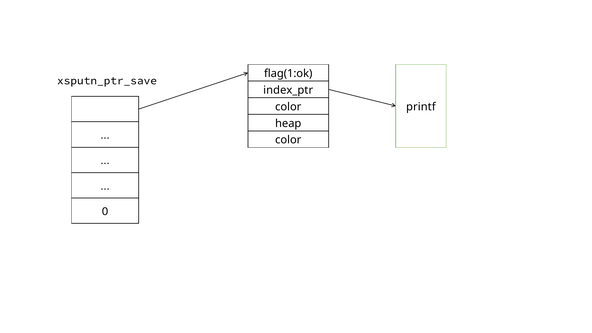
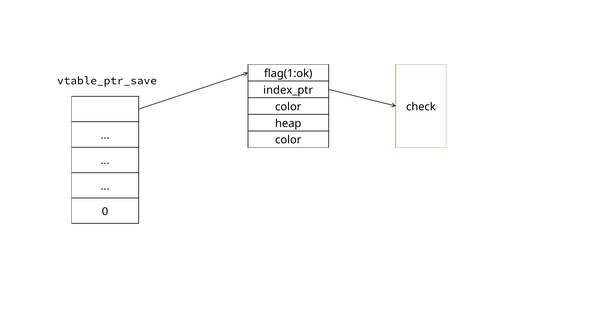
xsputn_ptr_save: xsputn_ptr_save -> vtable_ptr_save (107, 81)
printf: printf -> check (421, 107)
